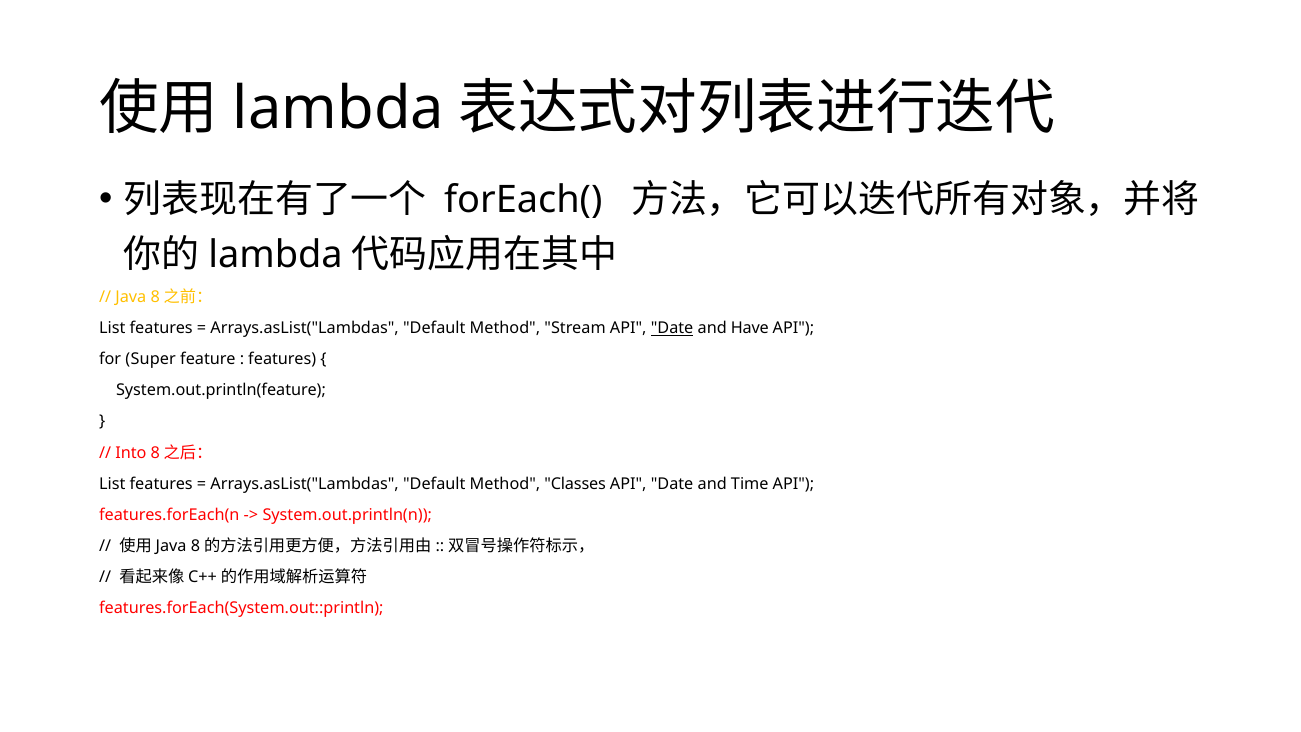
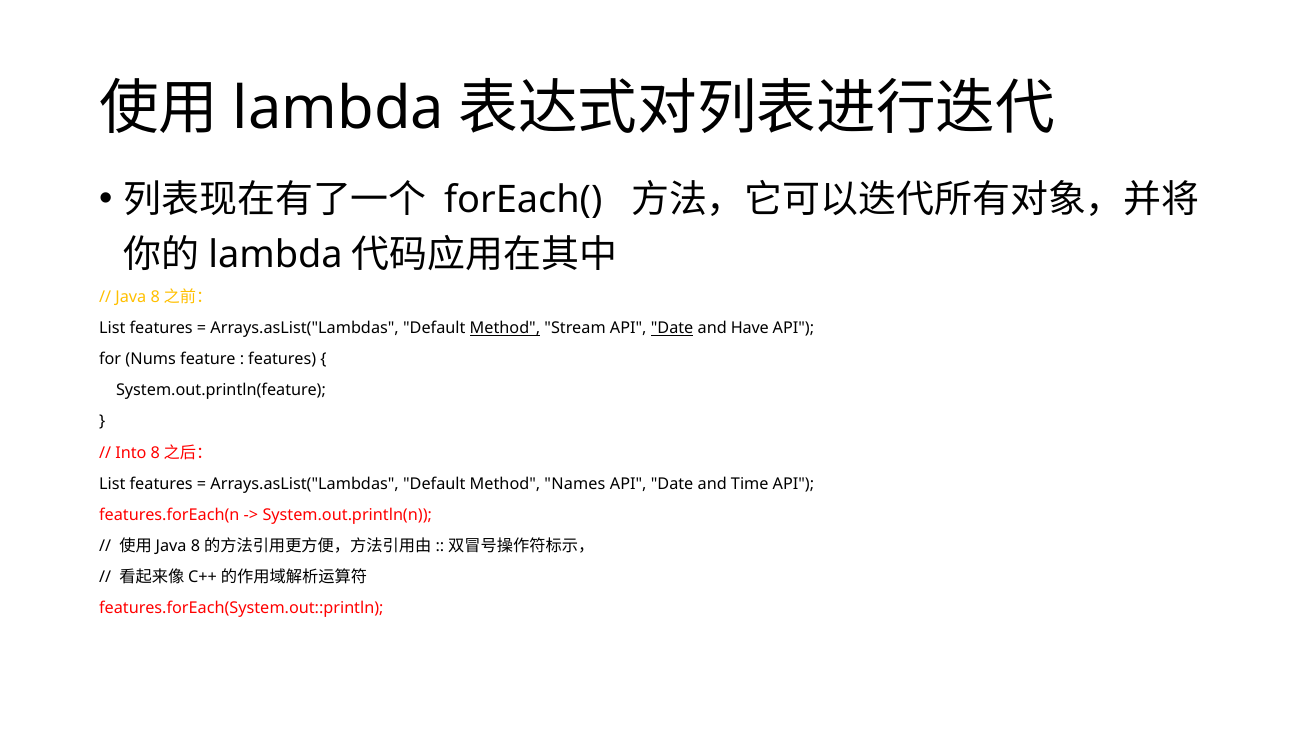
Method underline: none -> present (505, 328)
Super: Super -> Nums (151, 359)
Classes: Classes -> Names (575, 484)
